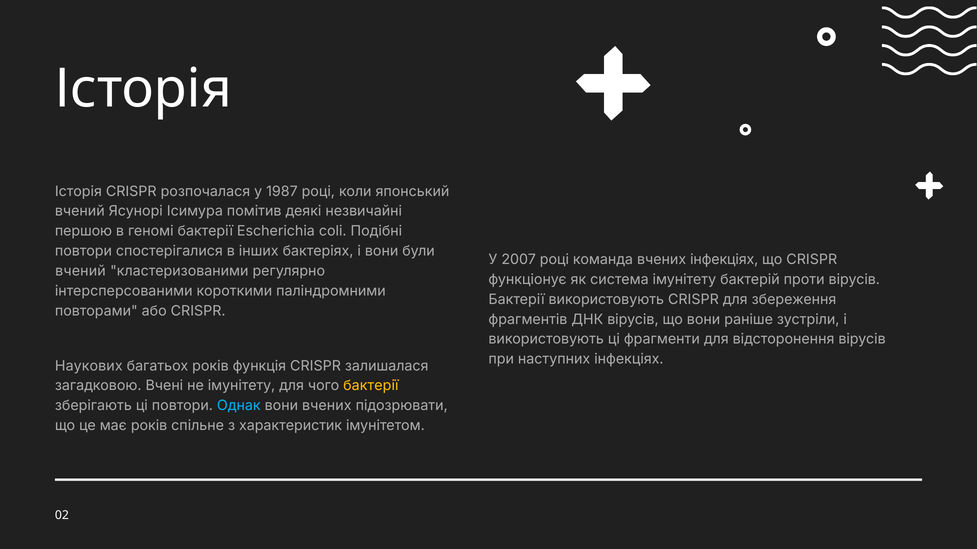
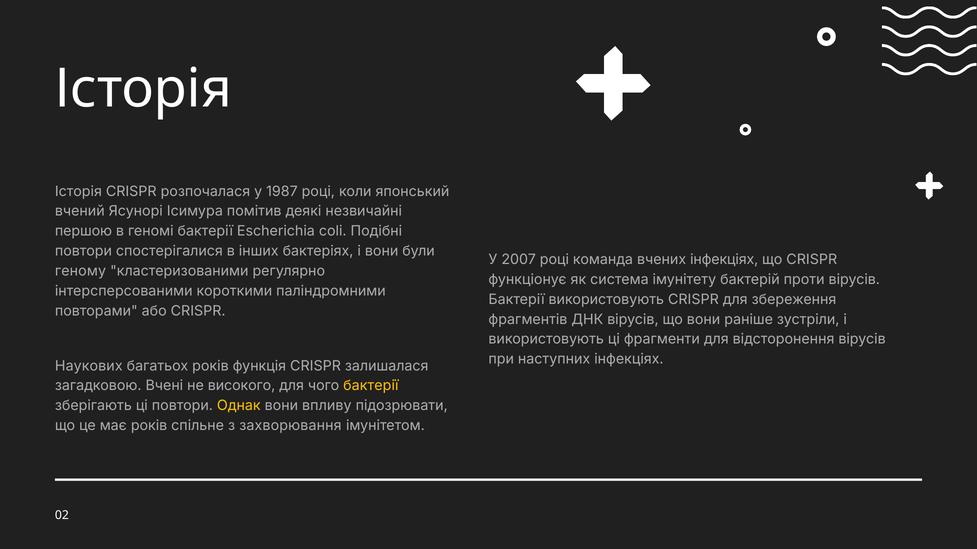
вчений: вчений -> геному (80, 271)
не імунітету: імунітету -> високого (242, 386)
Однак colour: light blue -> yellow (239, 406)
вони вчених: вчених -> впливу (327, 406)
характеристик: характеристик -> захворювання (290, 426)
